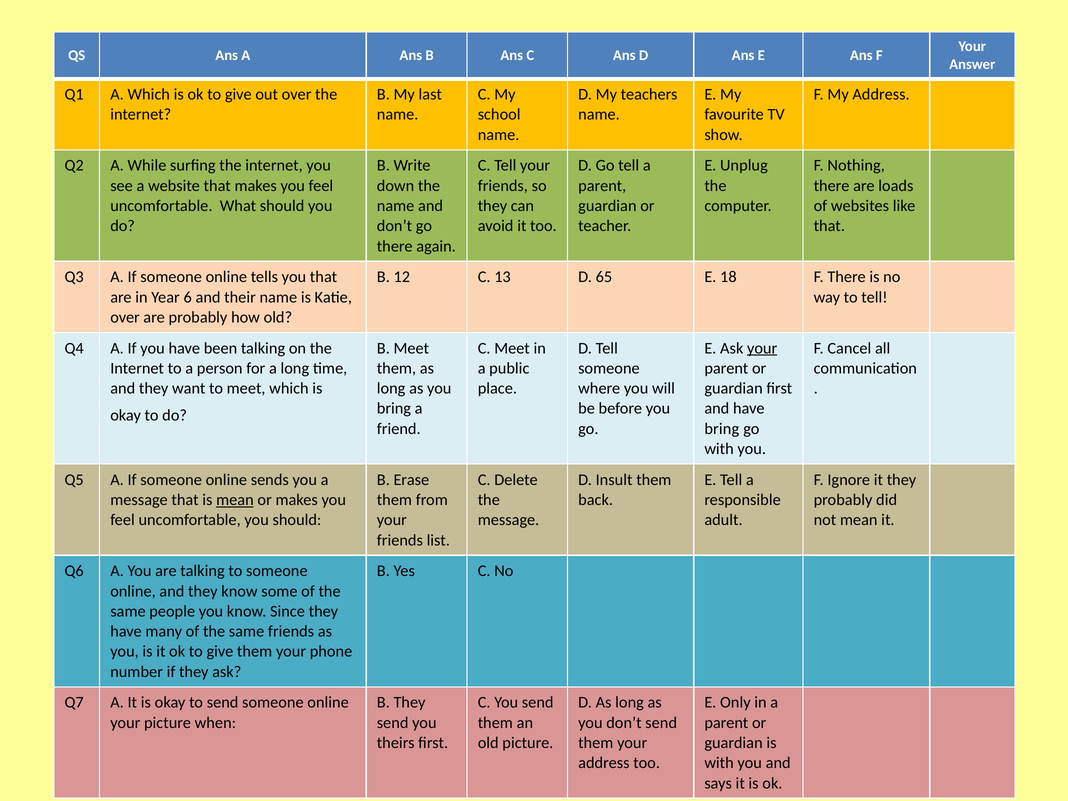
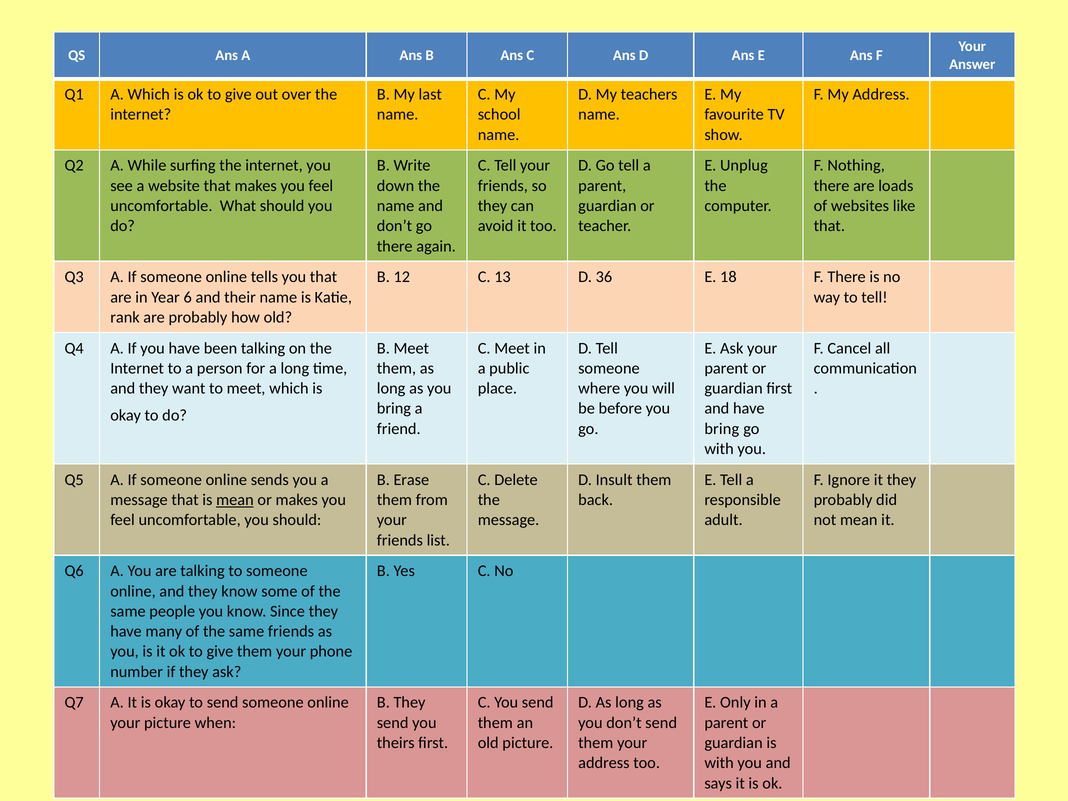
65: 65 -> 36 (604, 277)
over: over -> rank (125, 317)
your underline: present -> none (762, 348)
